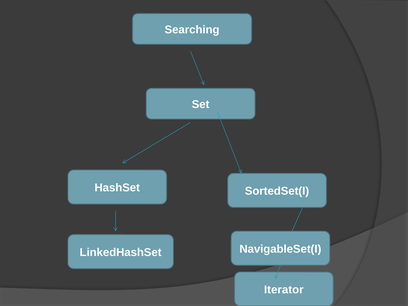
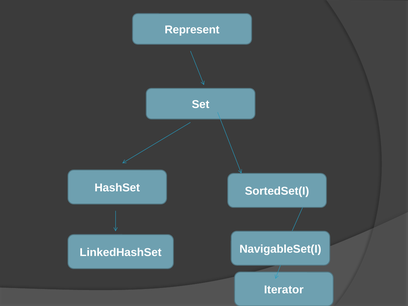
Searching: Searching -> Represent (192, 30)
